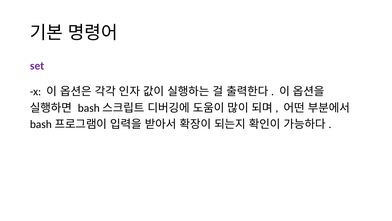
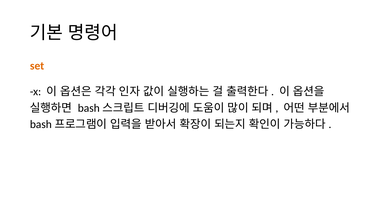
set colour: purple -> orange (37, 66)
